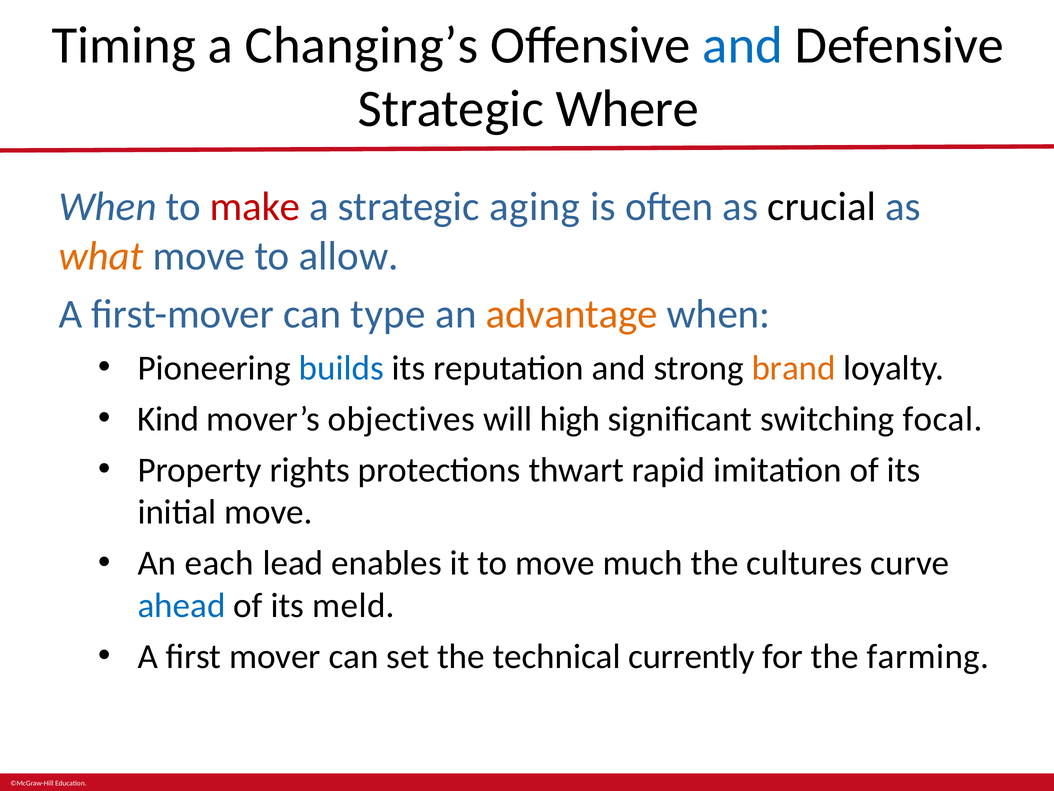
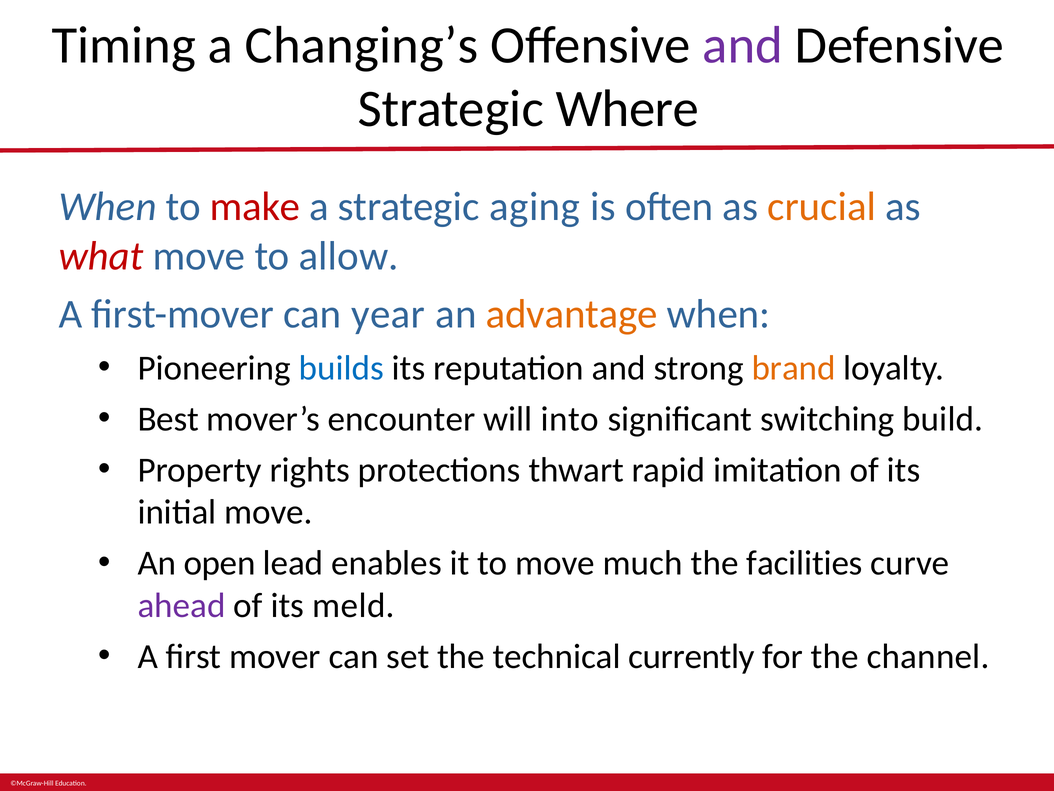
and colour: blue -> purple (743, 46)
crucial colour: black -> orange (822, 207)
what colour: orange -> red (101, 256)
type: type -> year (388, 314)
Kind: Kind -> Best (168, 419)
objectives: objectives -> encounter (402, 419)
high: high -> into (570, 419)
focal: focal -> build (943, 419)
each: each -> open (220, 563)
cultures: cultures -> facilities (805, 563)
ahead colour: blue -> purple (182, 605)
farming: farming -> channel (928, 656)
